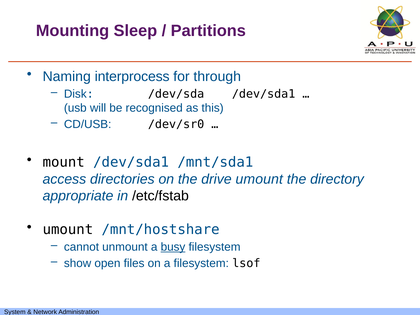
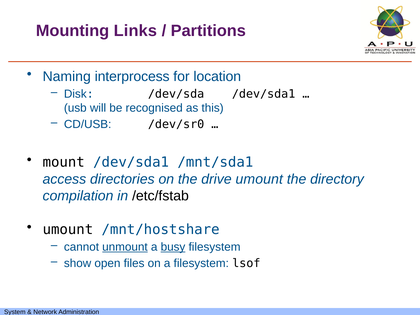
Sleep: Sleep -> Links (135, 31)
through: through -> location (217, 76)
appropriate: appropriate -> compilation (78, 196)
unmount underline: none -> present (125, 247)
